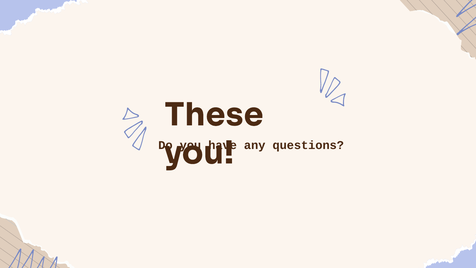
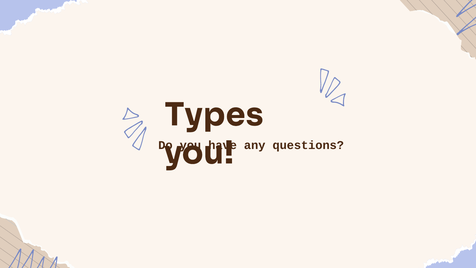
These: These -> Types (214, 115)
